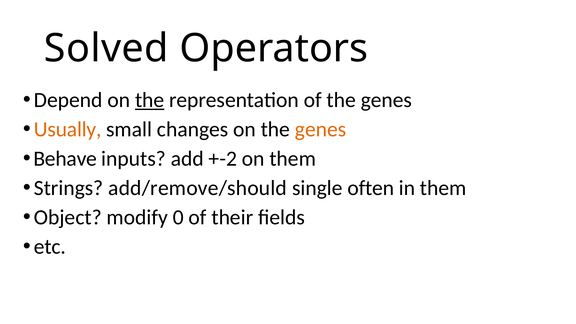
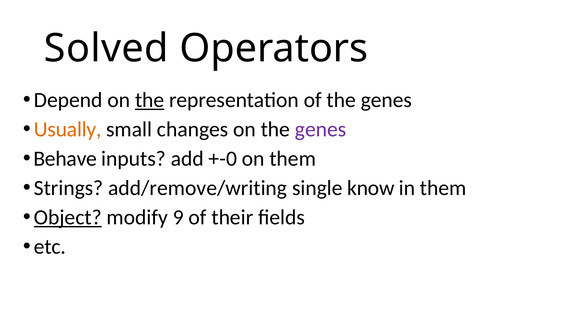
genes colour: orange -> purple (321, 129)
+-2: +-2 -> +-0 (223, 159)
add/remove/should: add/remove/should -> add/remove/writing (198, 188)
often: often -> know (371, 188)
Object underline: none -> present (68, 217)
0: 0 -> 9 (178, 217)
